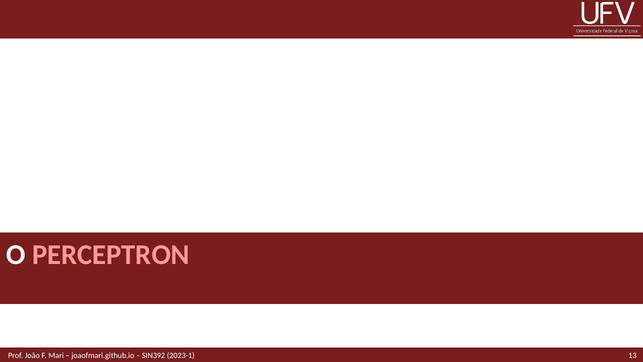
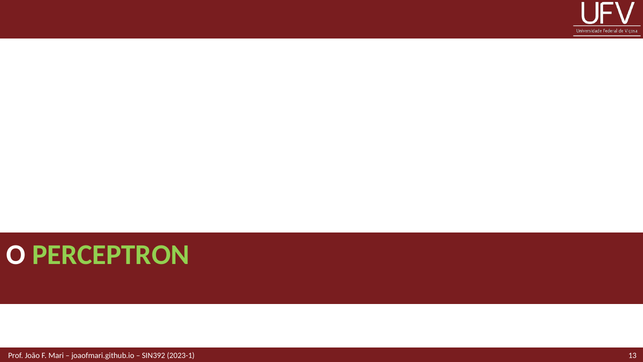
PERCEPTRON colour: pink -> light green (111, 255)
